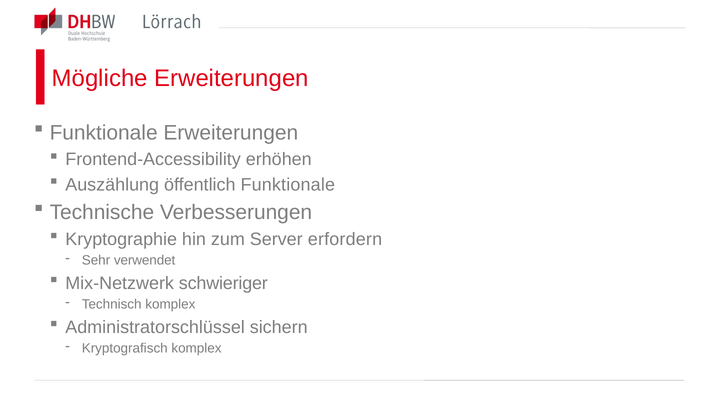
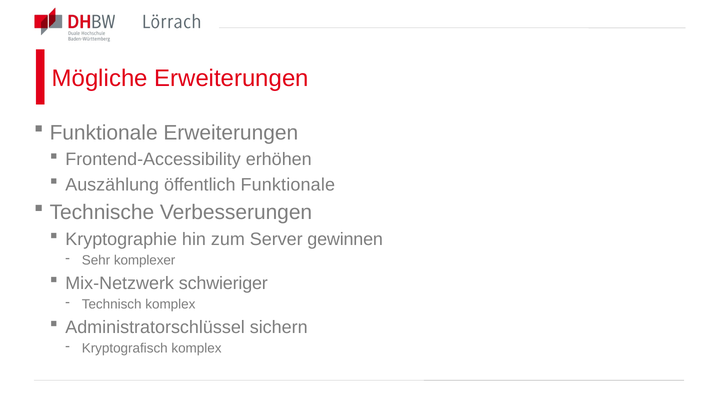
erfordern: erfordern -> gewinnen (345, 239)
verwendet: verwendet -> komplexer (145, 260)
